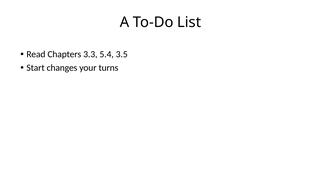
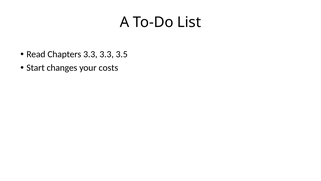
3.3 5.4: 5.4 -> 3.3 (107, 54)
turns: turns -> costs (108, 68)
